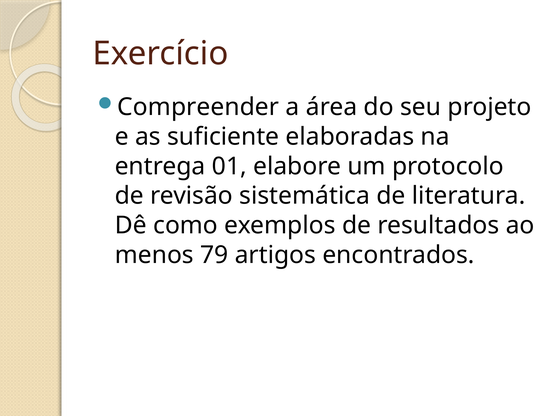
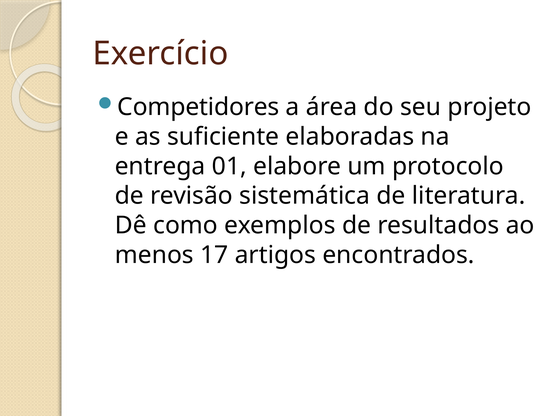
Compreender: Compreender -> Competidores (198, 107)
79: 79 -> 17 (214, 255)
